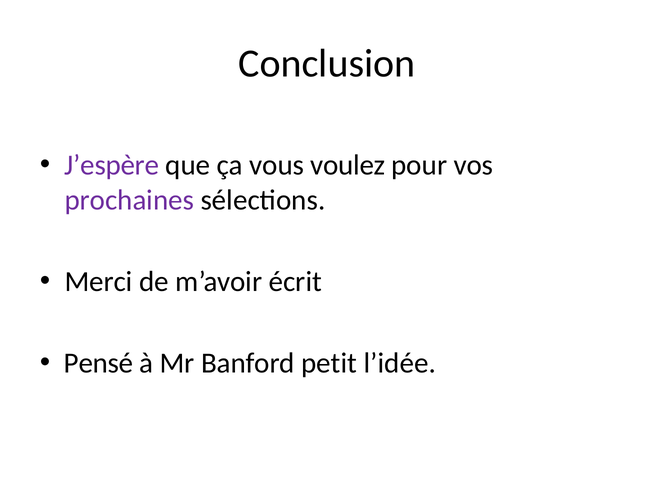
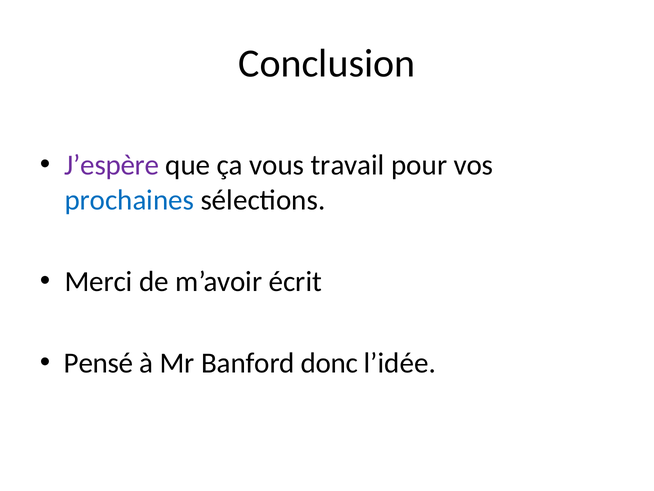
voulez: voulez -> travail (348, 165)
prochaines colour: purple -> blue (129, 200)
petit: petit -> donc (329, 363)
